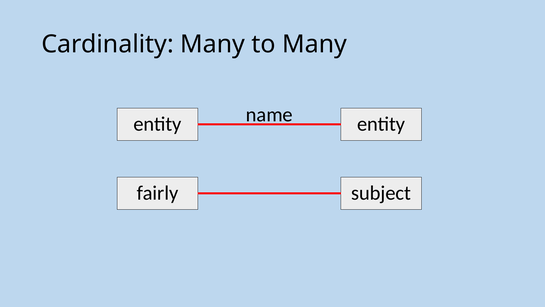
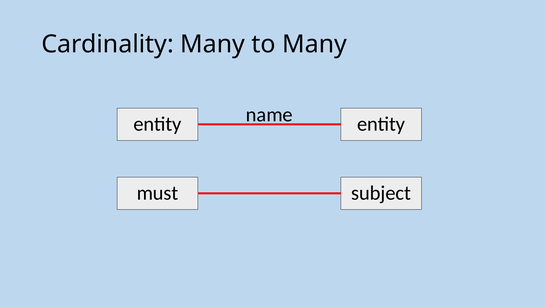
fairly: fairly -> must (158, 193)
